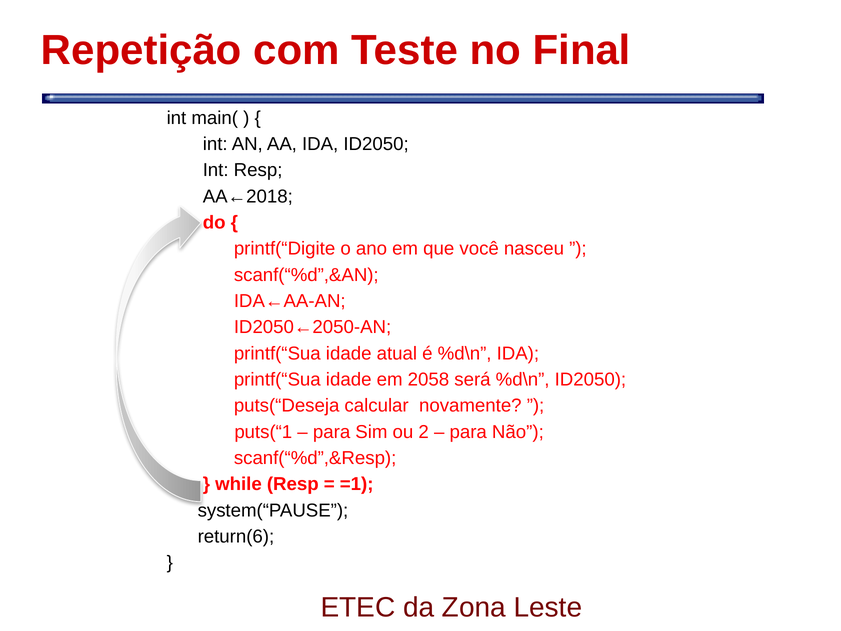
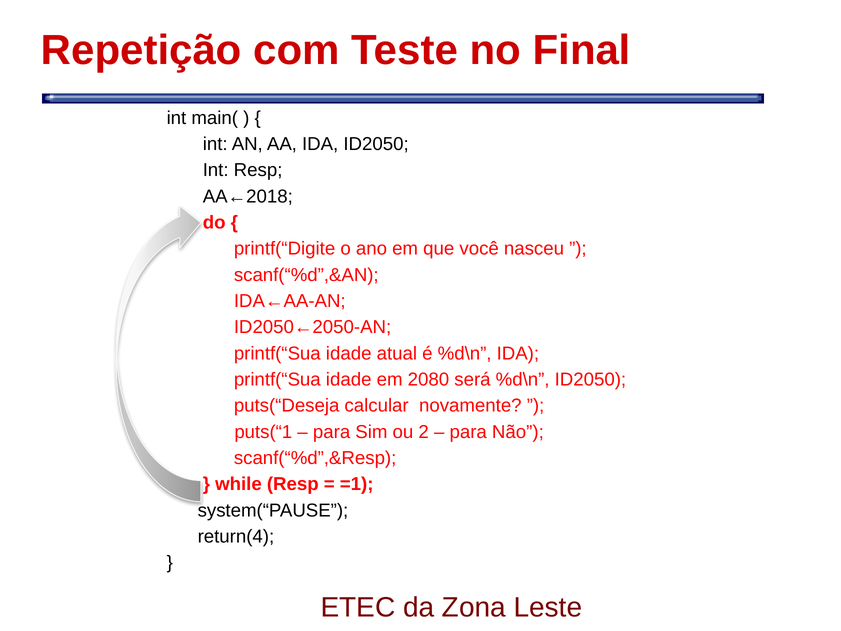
2058: 2058 -> 2080 (428, 379)
return(6: return(6 -> return(4 (236, 536)
